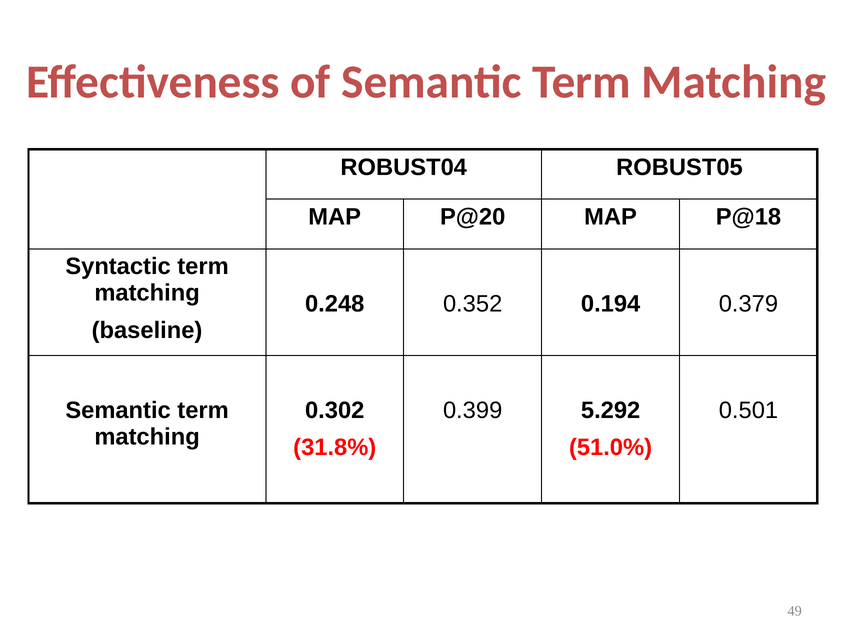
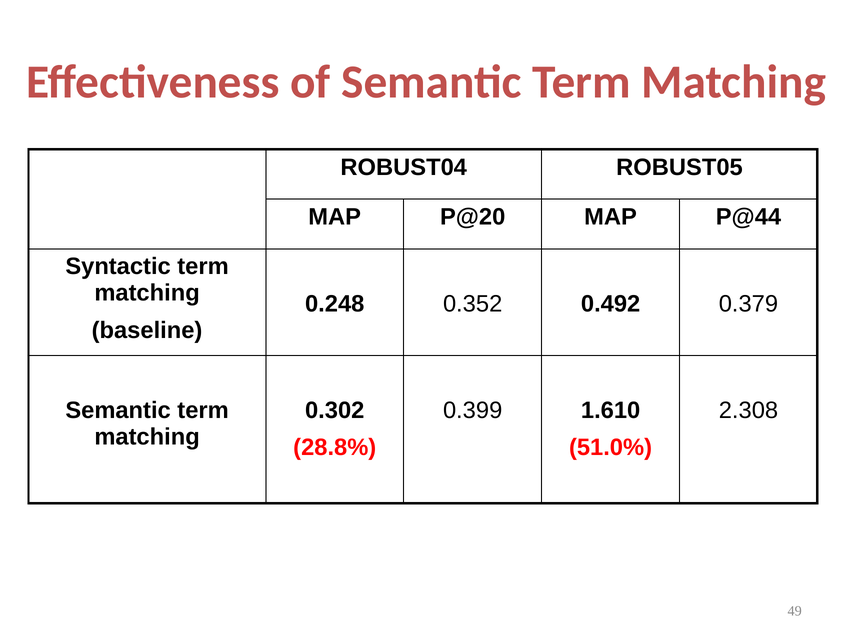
P@18: P@18 -> P@44 (748, 217)
0.194: 0.194 -> 0.492 (611, 304)
5.292: 5.292 -> 1.610 (611, 410)
0.501: 0.501 -> 2.308 (748, 410)
31.8%: 31.8% -> 28.8% (335, 447)
